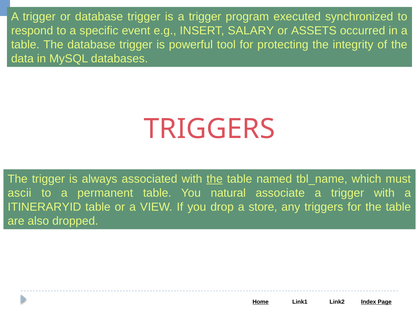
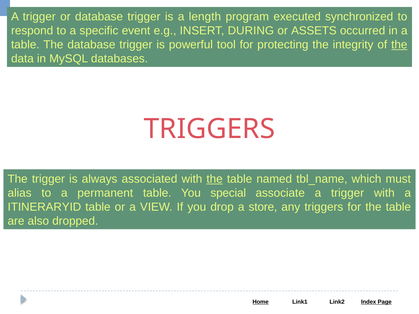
is a trigger: trigger -> length (205, 17)
SALARY: SALARY -> DURING (251, 31)
the underline: none -> present (399, 45)
ascii: ascii -> alias (20, 193)
natural: natural -> special (228, 193)
